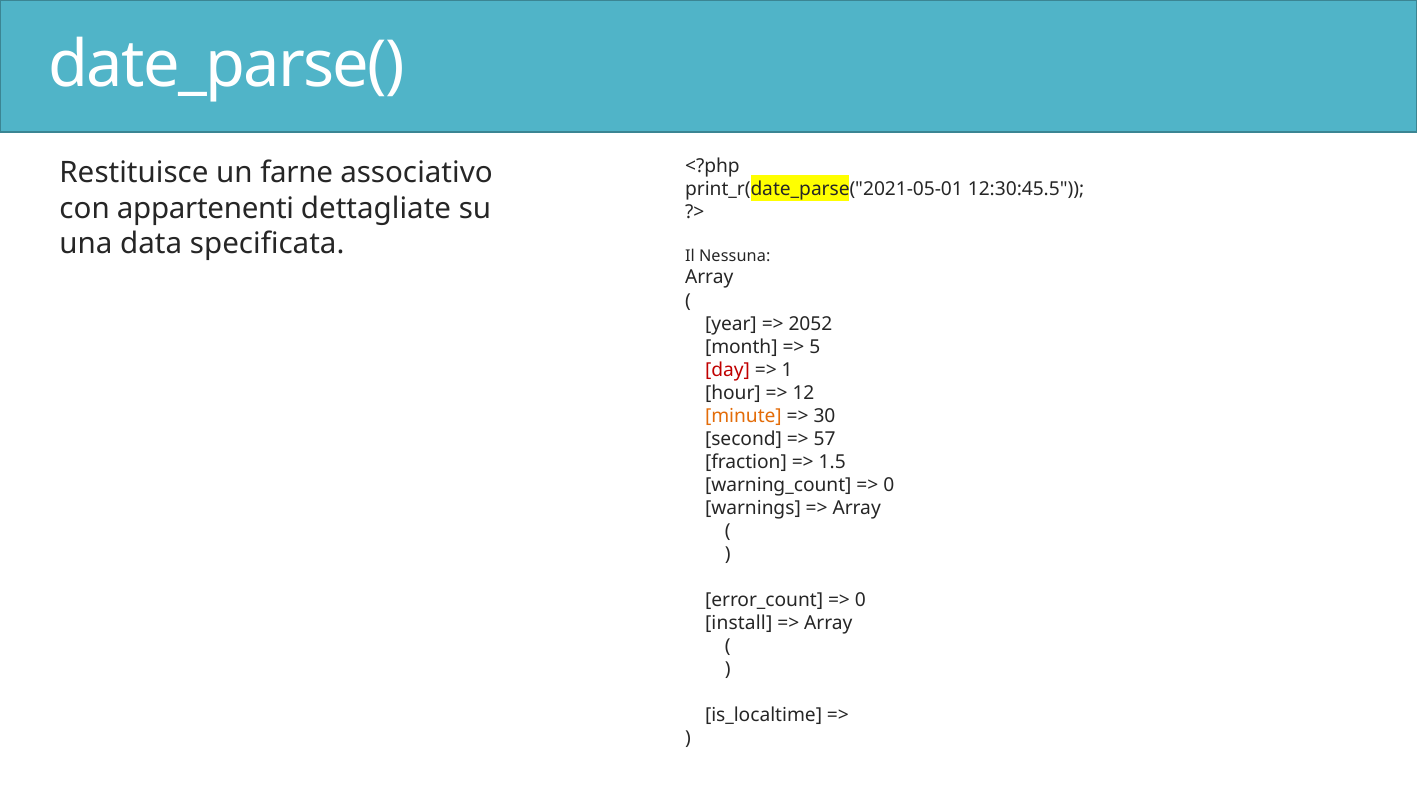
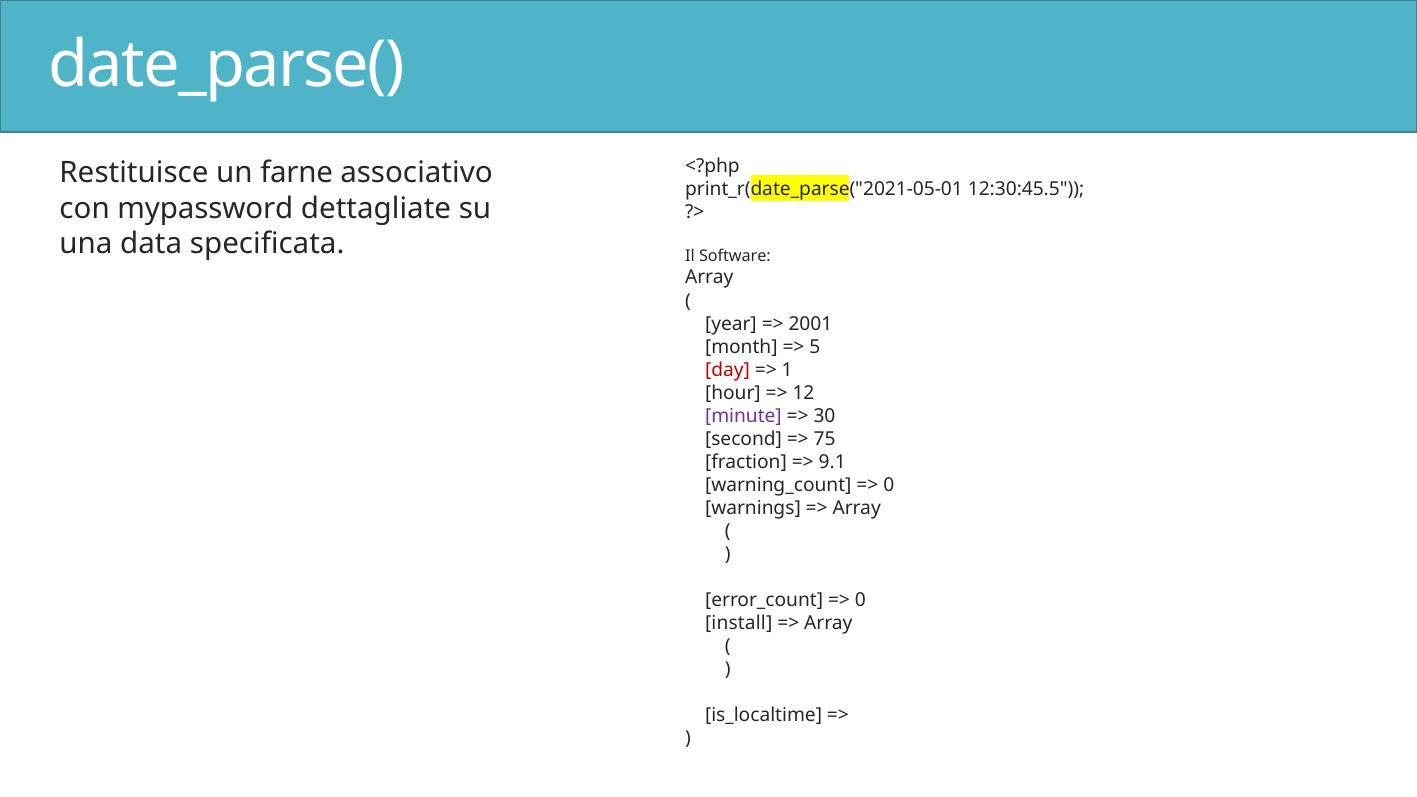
appartenenti: appartenenti -> mypassword (205, 208)
Nessuna: Nessuna -> Software (735, 256)
2052: 2052 -> 2001 (810, 324)
minute colour: orange -> purple (743, 416)
57: 57 -> 75 (825, 439)
1.5: 1.5 -> 9.1 (832, 462)
